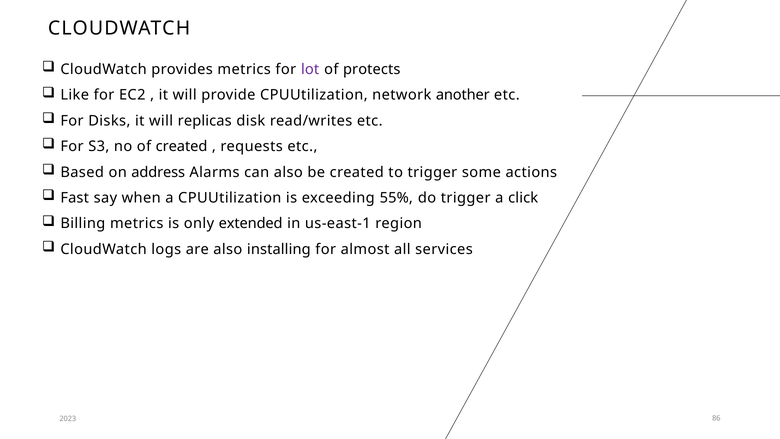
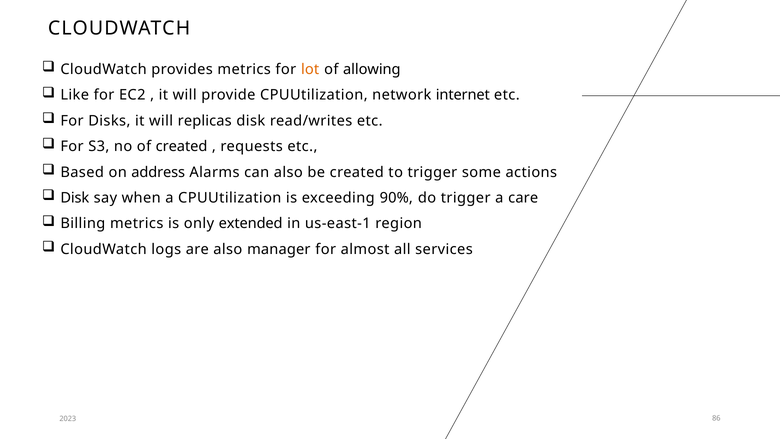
lot colour: purple -> orange (310, 69)
protects: protects -> allowing (372, 69)
another: another -> internet (463, 95)
Fast: Fast -> Disk (75, 198)
55%: 55% -> 90% (396, 198)
click: click -> care (523, 198)
installing: installing -> manager (279, 249)
